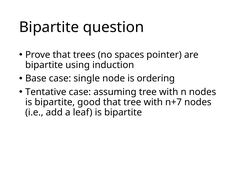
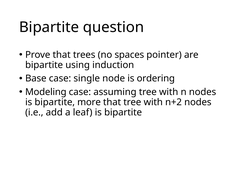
Tentative: Tentative -> Modeling (46, 92)
good: good -> more (89, 102)
n+7: n+7 -> n+2 (174, 102)
